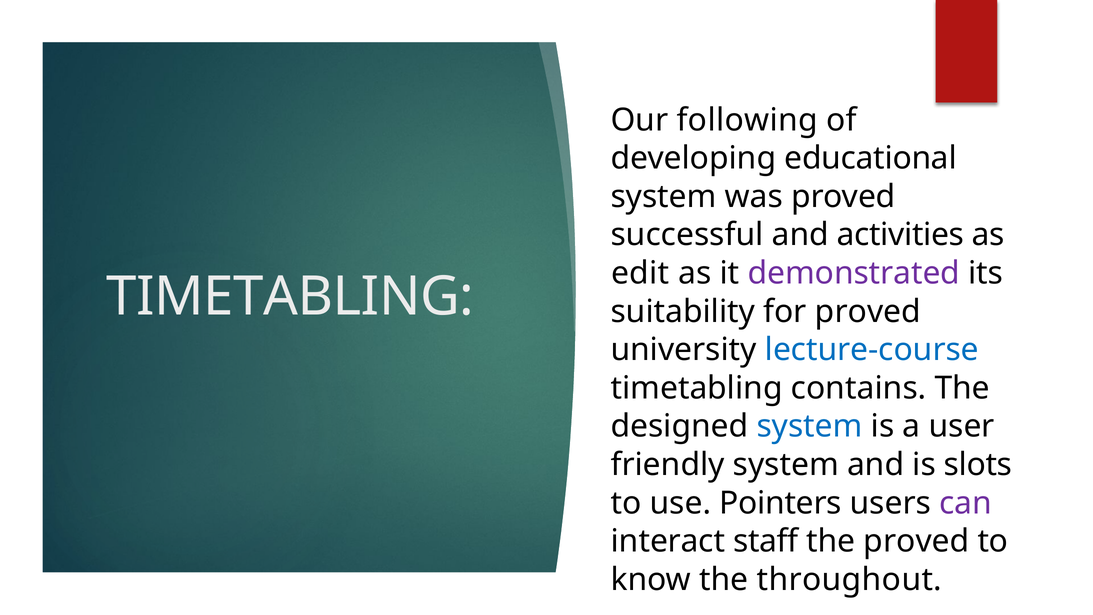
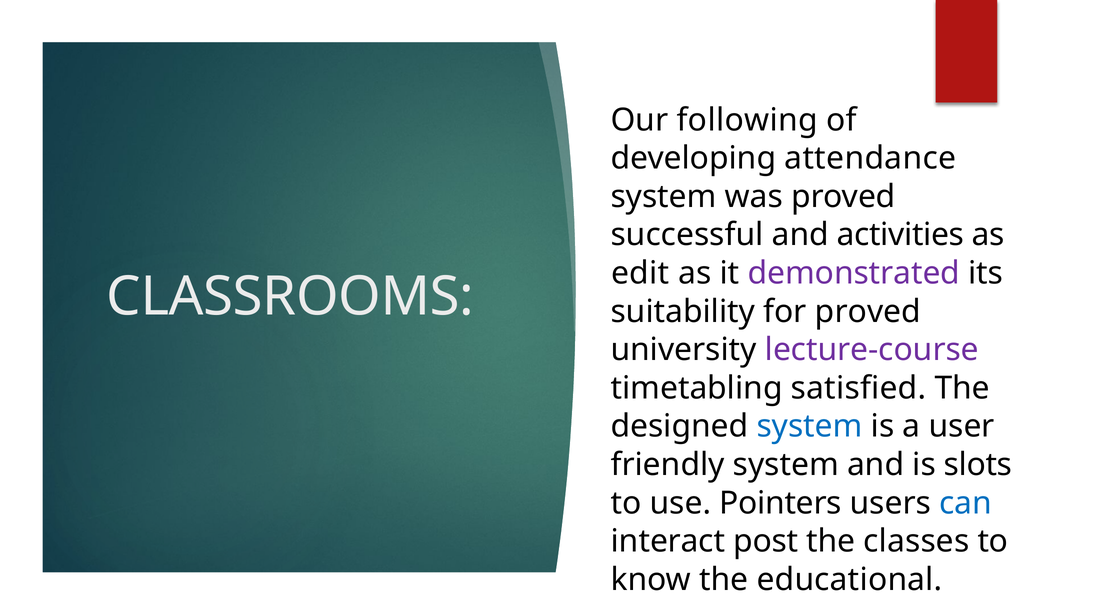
educational: educational -> attendance (870, 158)
TIMETABLING: TIMETABLING -> CLASSROOMS (290, 297)
lecture-course colour: blue -> purple (872, 350)
contains: contains -> satisfied (859, 388)
can colour: purple -> blue (966, 503)
staff: staff -> post (766, 541)
the proved: proved -> classes (916, 541)
throughout: throughout -> educational (850, 579)
